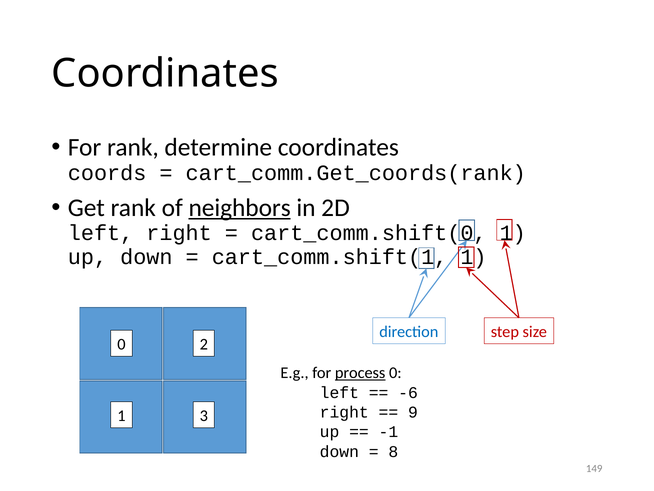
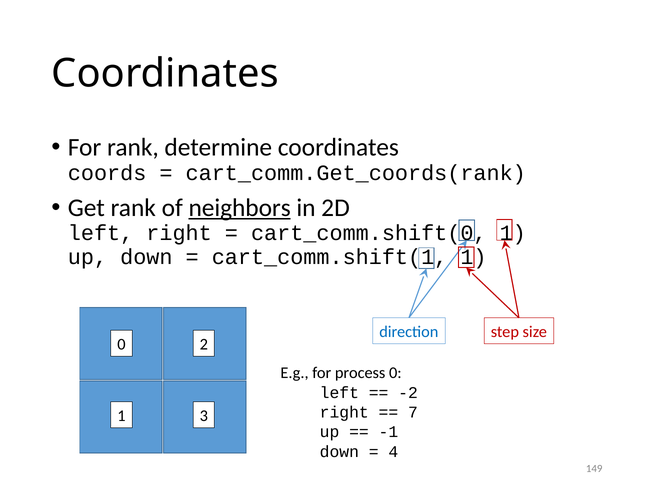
process underline: present -> none (360, 373)
-6: -6 -> -2 (408, 392)
9: 9 -> 7 (413, 412)
8: 8 -> 4 (393, 451)
